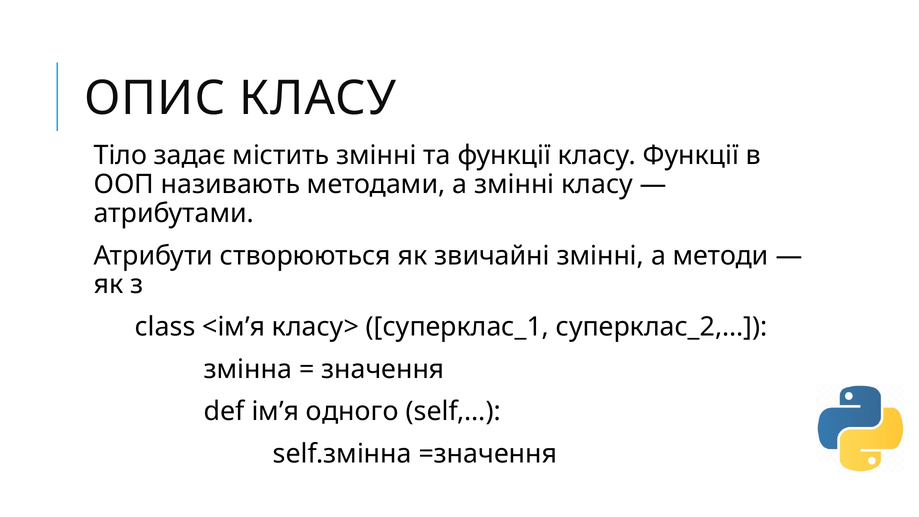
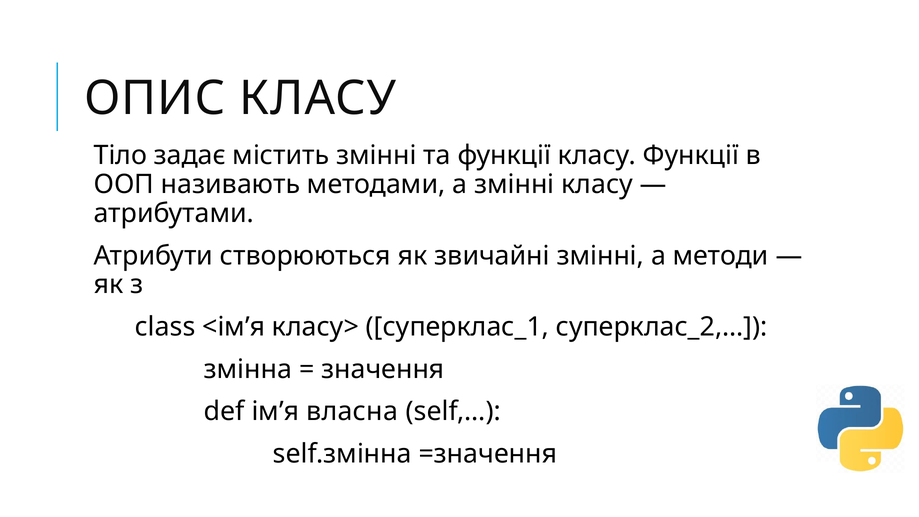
одного: одного -> власна (352, 411)
